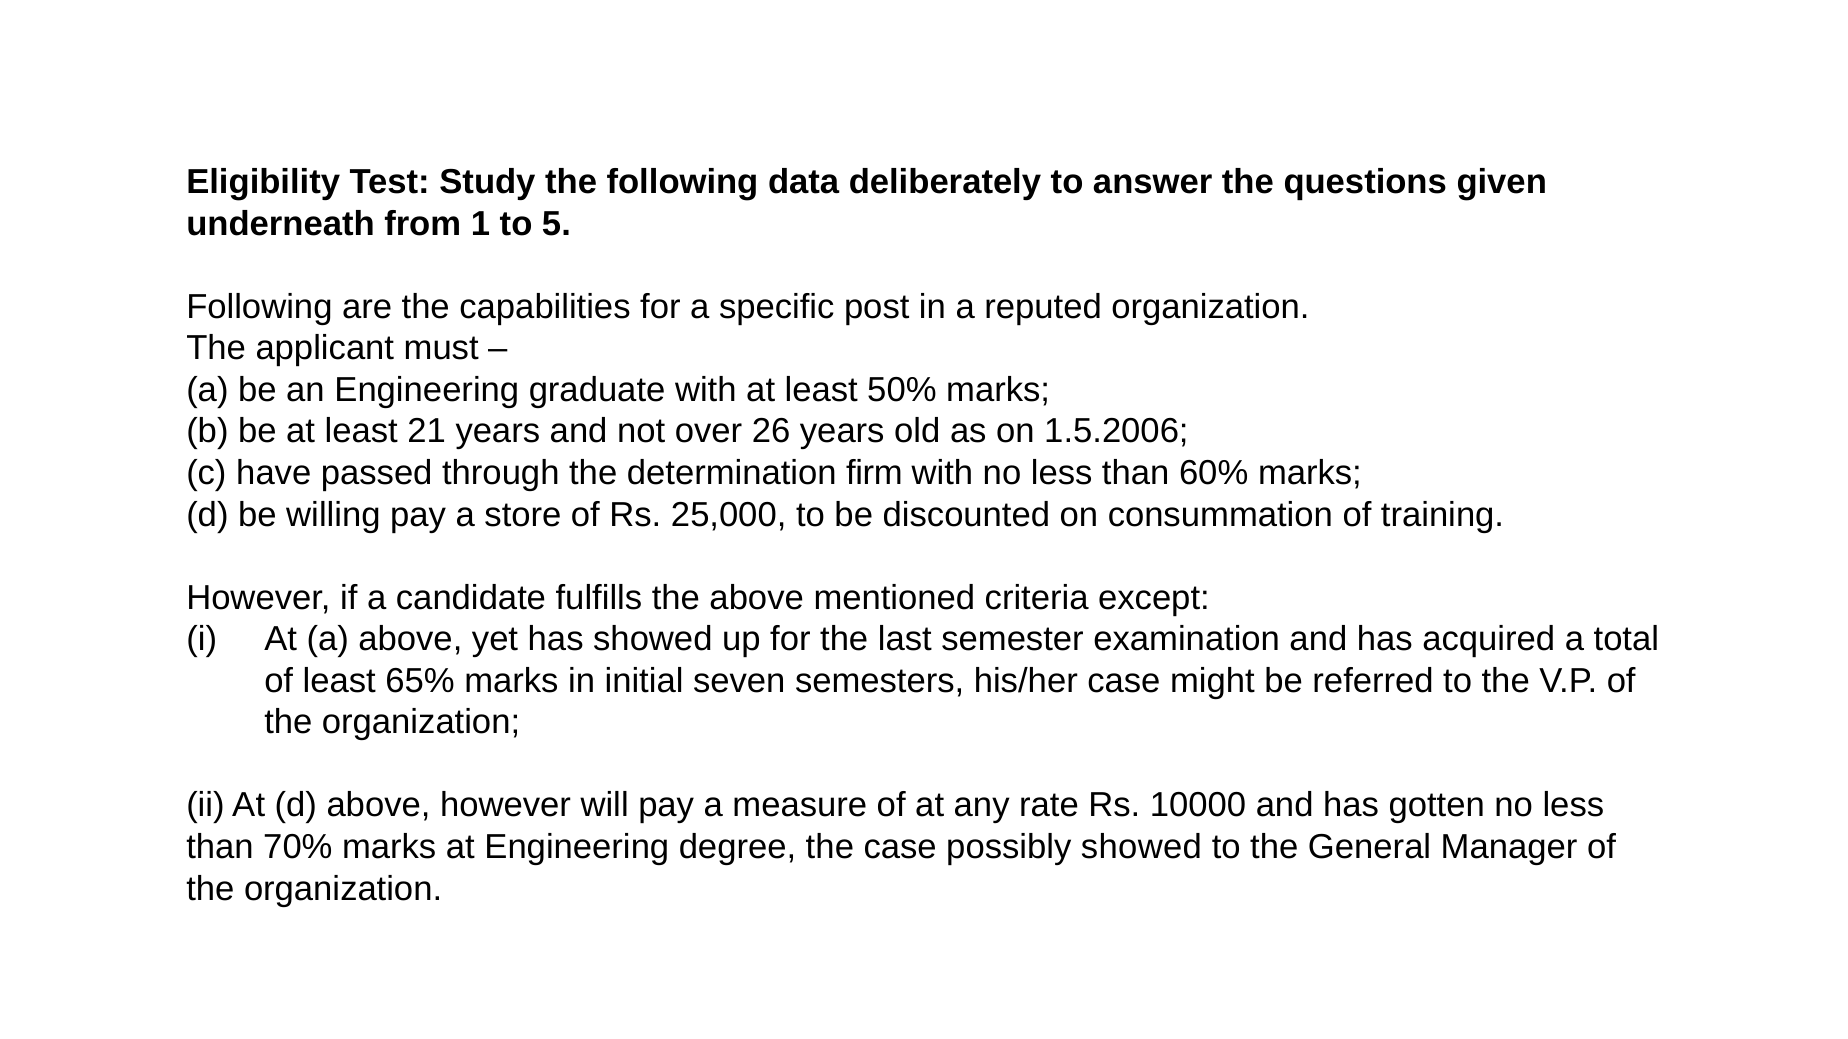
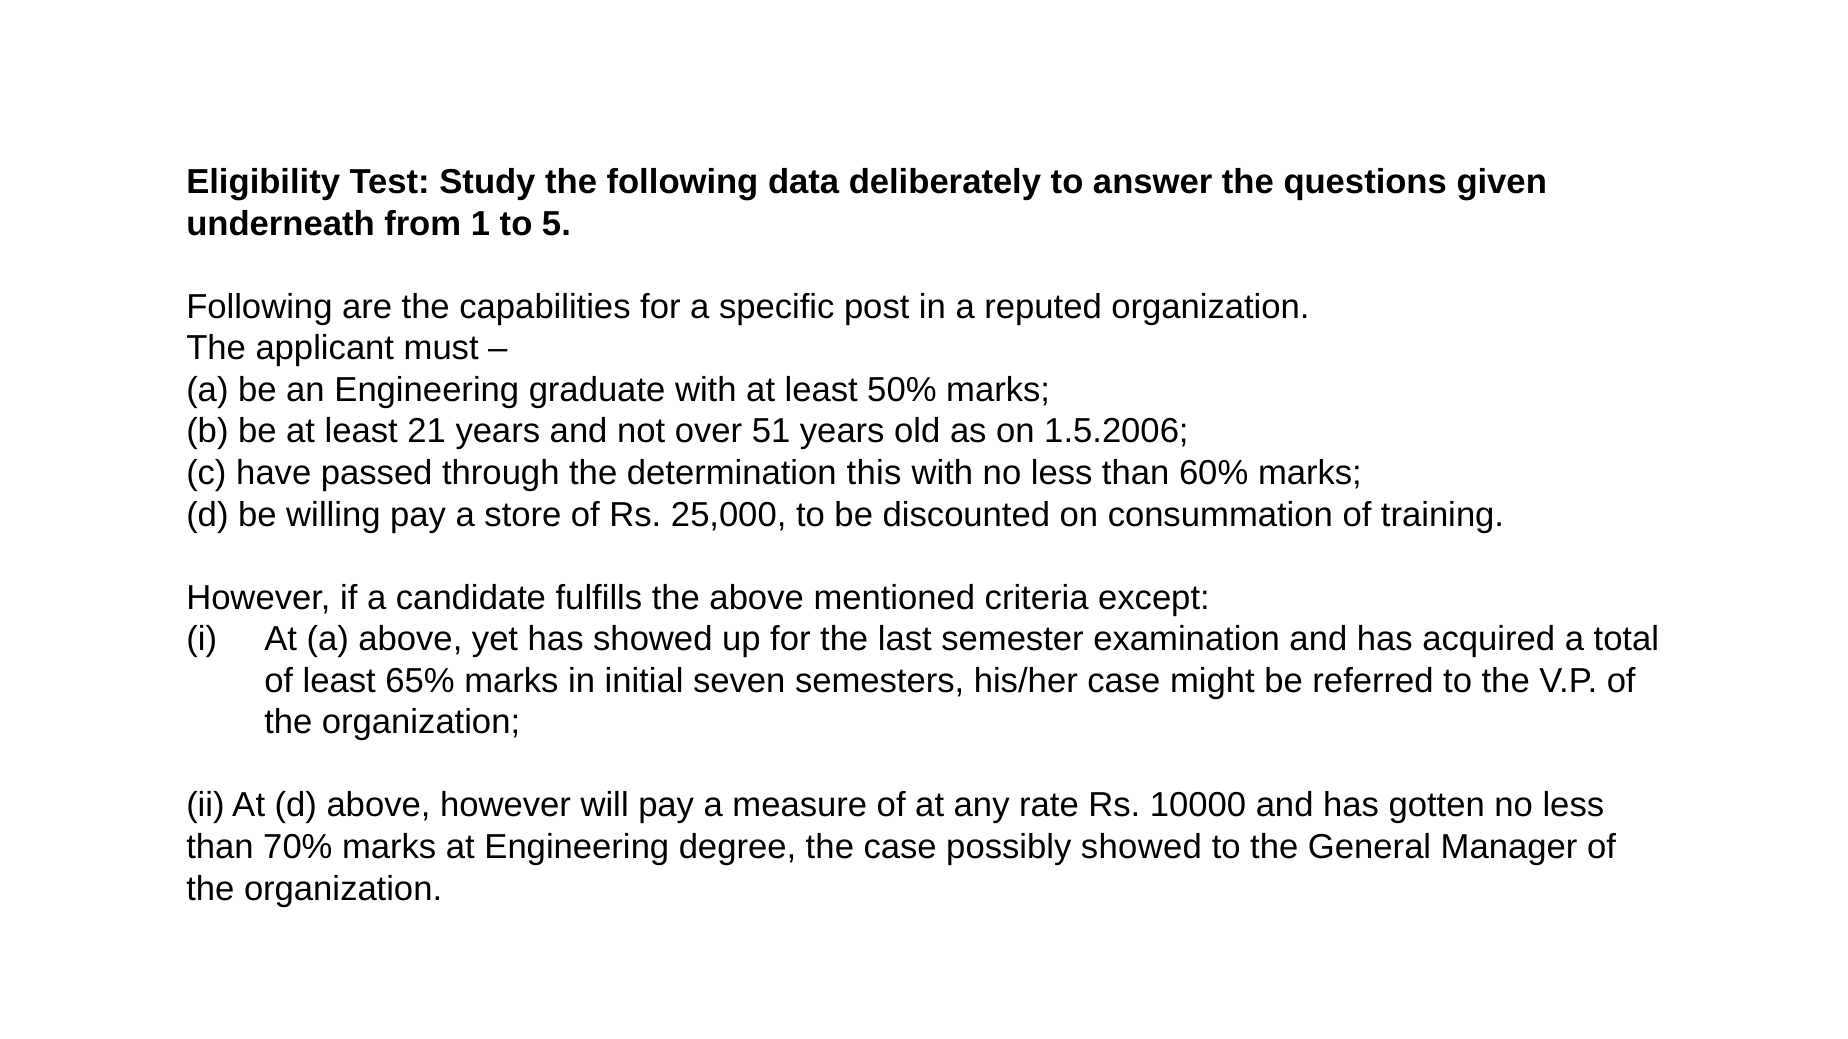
26: 26 -> 51 (771, 432)
firm: firm -> this (874, 473)
